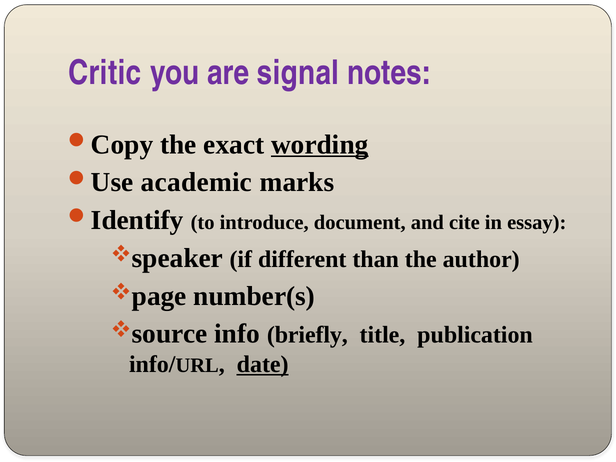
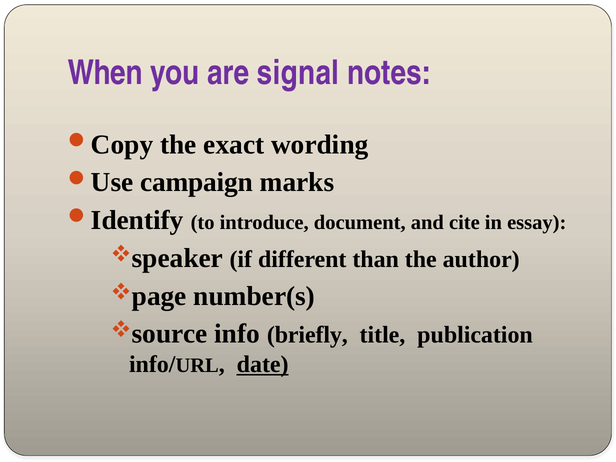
Critic: Critic -> When (105, 73)
wording underline: present -> none (320, 145)
academic: academic -> campaign (197, 182)
